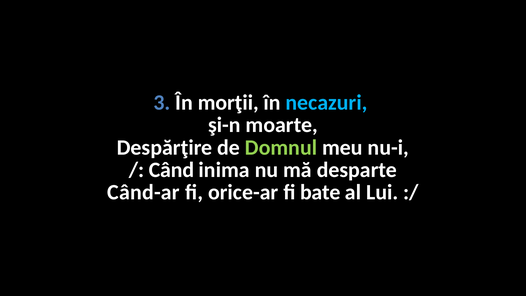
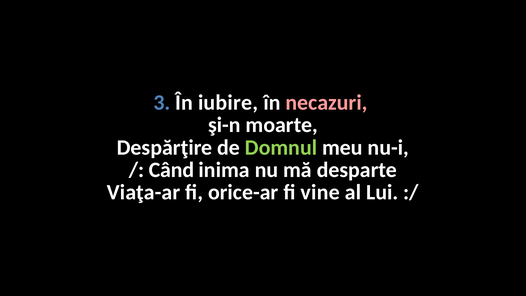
morţii: morţii -> iubire (228, 103)
necazuri colour: light blue -> pink (326, 103)
Când-ar: Când-ar -> Viaţa-ar (144, 192)
bate: bate -> vine (320, 192)
